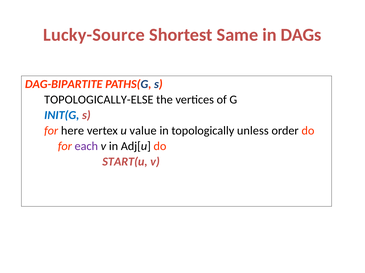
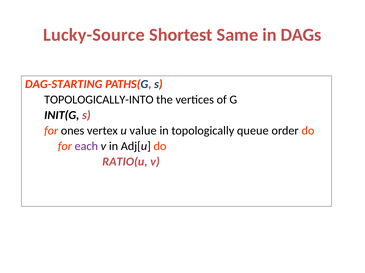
DAG-BIPARTITE: DAG-BIPARTITE -> DAG-STARTING (64, 84)
TOPOLOGICALLY-ELSE: TOPOLOGICALLY-ELSE -> TOPOLOGICALLY-INTO (99, 100)
INIT(G colour: blue -> black (62, 115)
here: here -> ones (73, 131)
unless: unless -> queue (253, 131)
START(u: START(u -> RATIO(u (125, 162)
